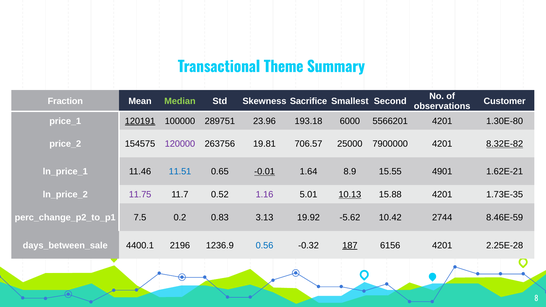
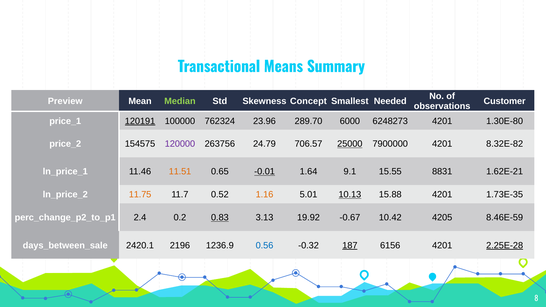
Theme: Theme -> Means (283, 67)
Fraction: Fraction -> Preview (65, 101)
Sacrifice: Sacrifice -> Concept (308, 101)
Second: Second -> Needed (390, 101)
289751: 289751 -> 762324 (220, 121)
193.18: 193.18 -> 289.70 (309, 121)
5566201: 5566201 -> 6248273 (390, 121)
19.81: 19.81 -> 24.79 (264, 144)
25000 underline: none -> present (350, 144)
8.32E-82 underline: present -> none (505, 144)
11.51 colour: blue -> orange (180, 172)
8.9: 8.9 -> 9.1 (350, 172)
4901: 4901 -> 8831 (442, 172)
11.75 colour: purple -> orange (140, 195)
1.16 colour: purple -> orange (265, 195)
7.5: 7.5 -> 2.4 (140, 218)
0.83 underline: none -> present (220, 218)
-5.62: -5.62 -> -0.67 (350, 218)
2744: 2744 -> 4205 (442, 218)
4400.1: 4400.1 -> 2420.1 (140, 245)
2.25E-28 underline: none -> present (505, 245)
